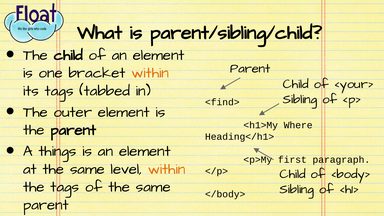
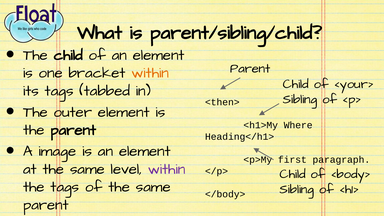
<find>: <find> -> <then> (222, 102)
things: things -> image (57, 151)
within colour: orange -> purple (167, 169)
